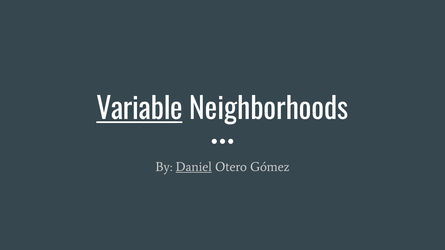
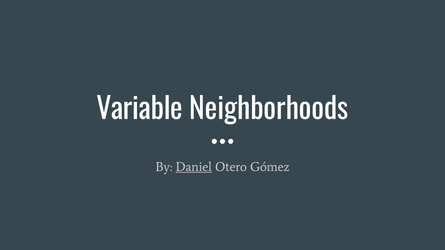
Variable underline: present -> none (140, 110)
